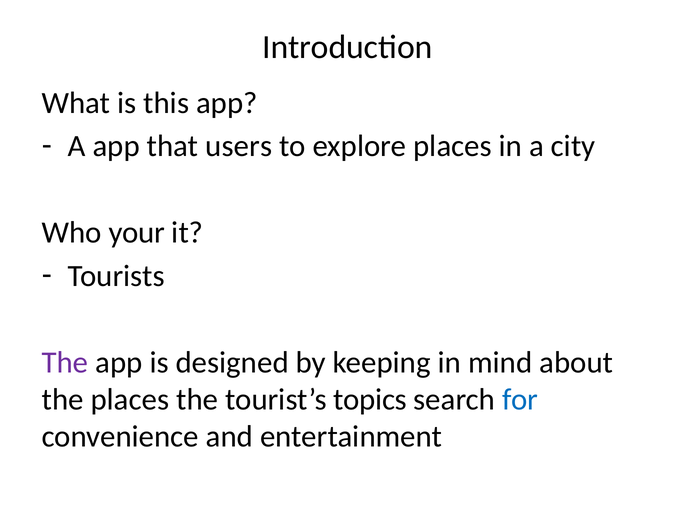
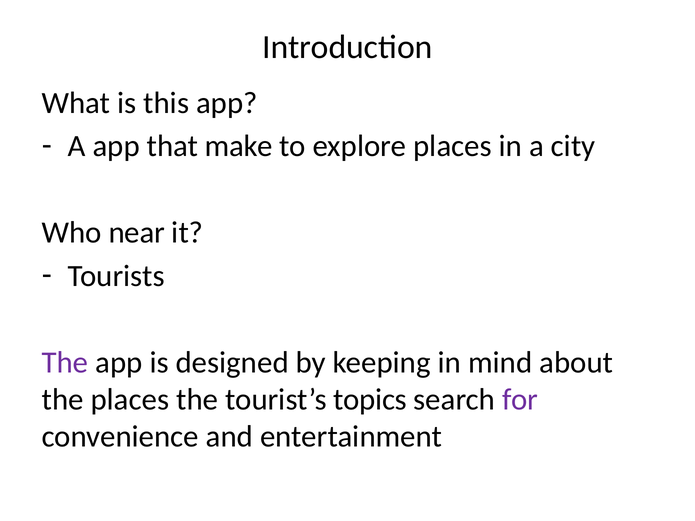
users: users -> make (239, 146)
your: your -> near (137, 233)
for colour: blue -> purple (520, 400)
